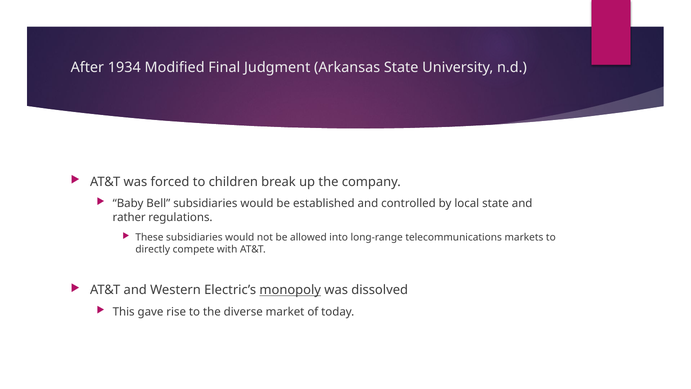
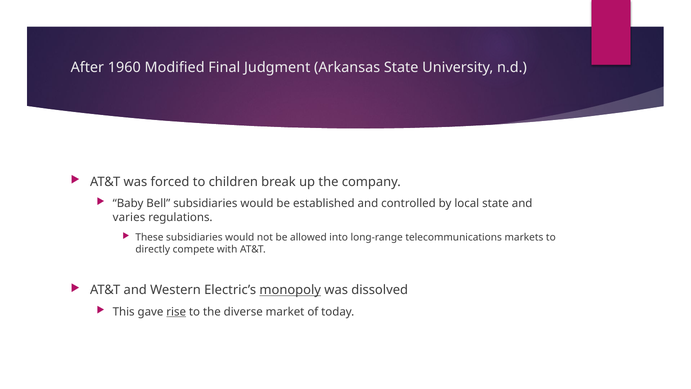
1934: 1934 -> 1960 (124, 68)
rather: rather -> varies (129, 217)
rise underline: none -> present (176, 312)
